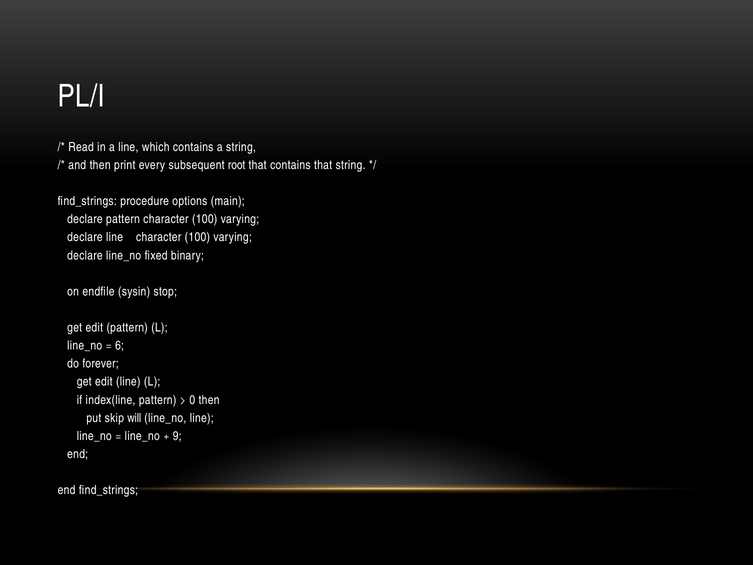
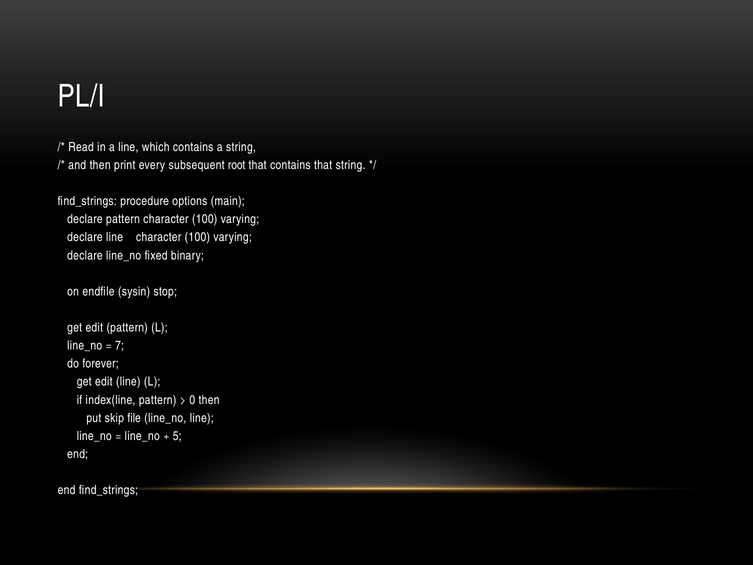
6: 6 -> 7 (120, 346)
will: will -> file (134, 418)
9: 9 -> 5 (177, 436)
